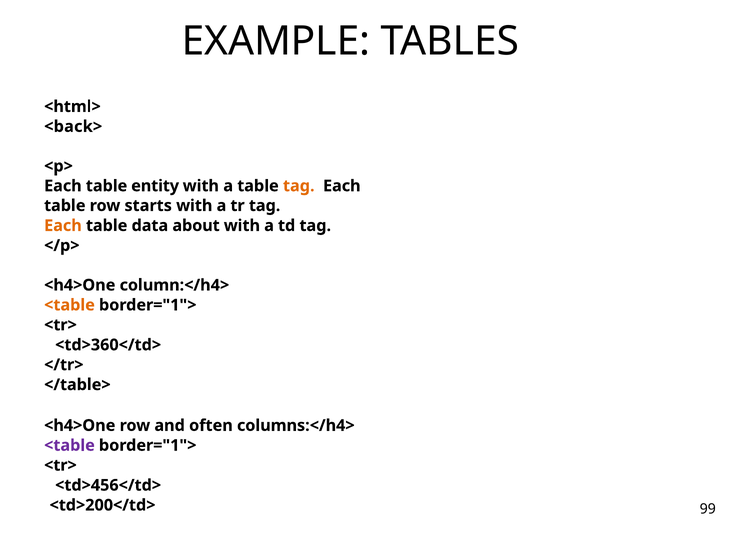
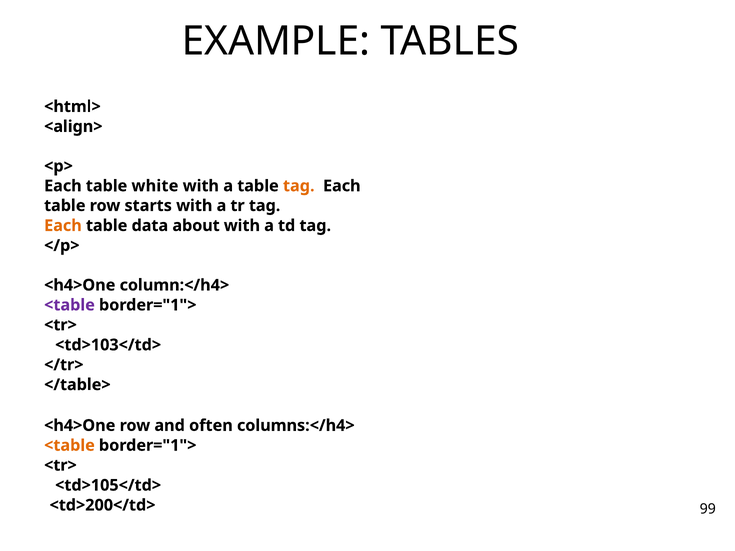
<back>: <back> -> <align> (73, 127)
entity: entity -> white (155, 186)
<table colour: orange -> purple (69, 305)
<td>360</td>: <td>360</td> -> <td>103</td> (108, 345)
<table colour: purple -> orange (69, 446)
<td>456</td>: <td>456</td> -> <td>105</td> (108, 486)
